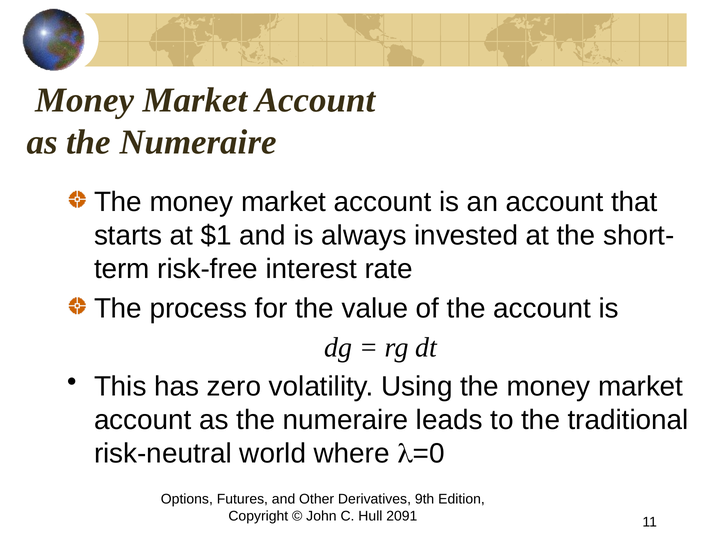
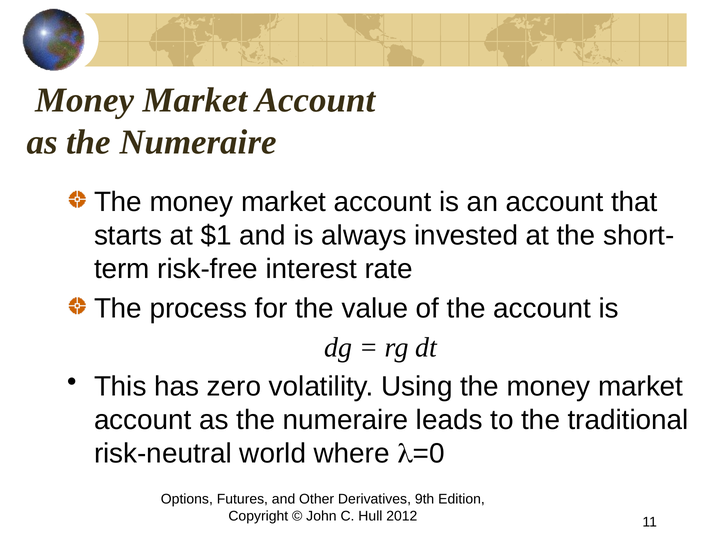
2091: 2091 -> 2012 (402, 516)
